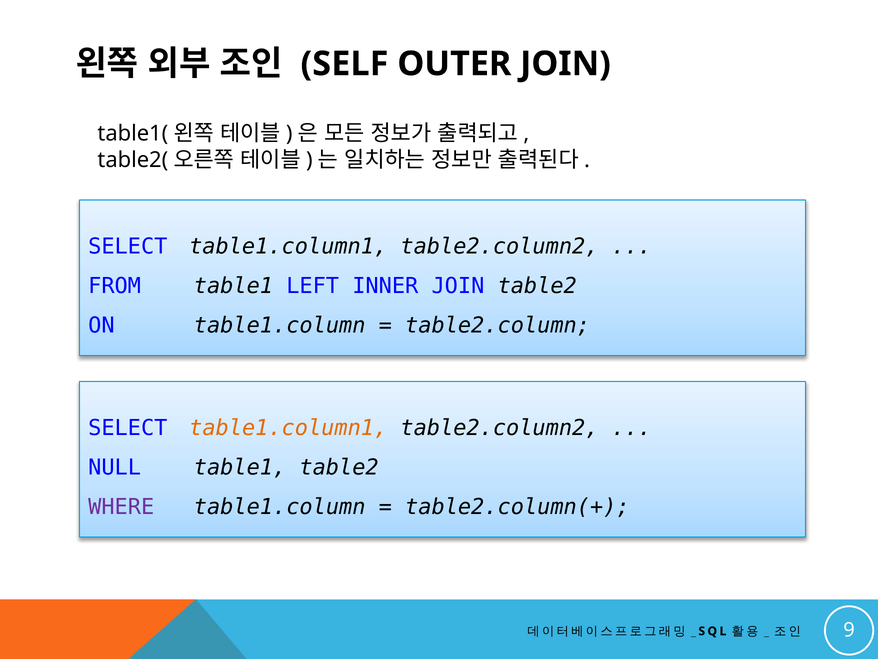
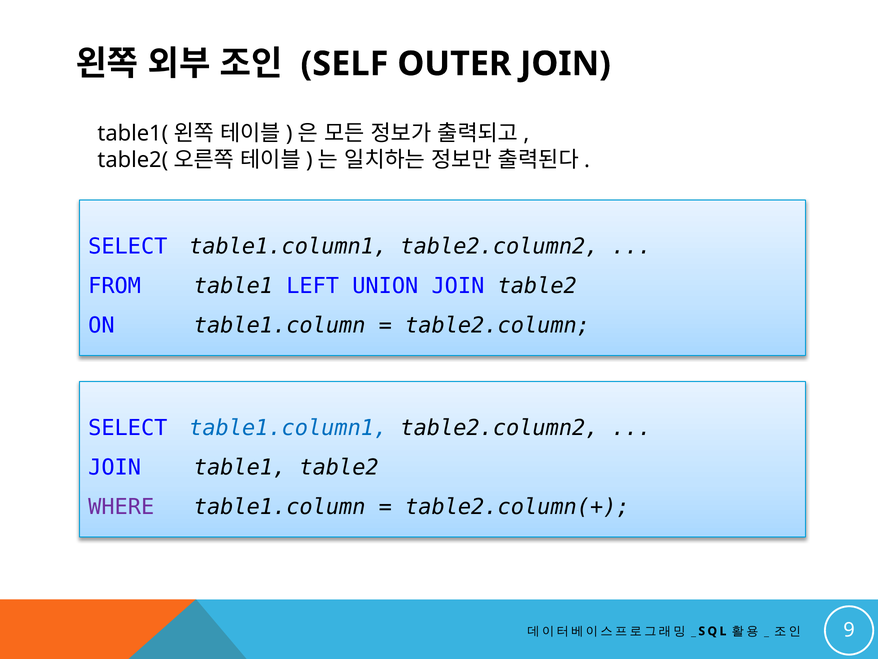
INNER: INNER -> UNION (385, 286)
table1.column1 colour: orange -> blue (288, 427)
NULL: NULL -> JOIN (115, 467)
